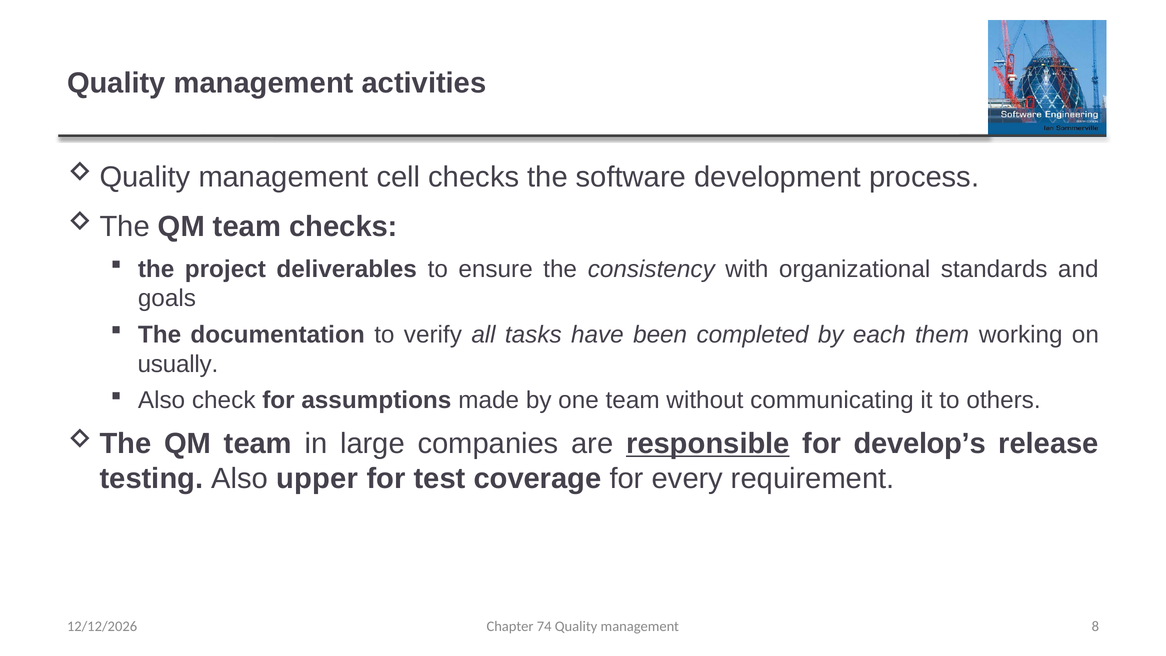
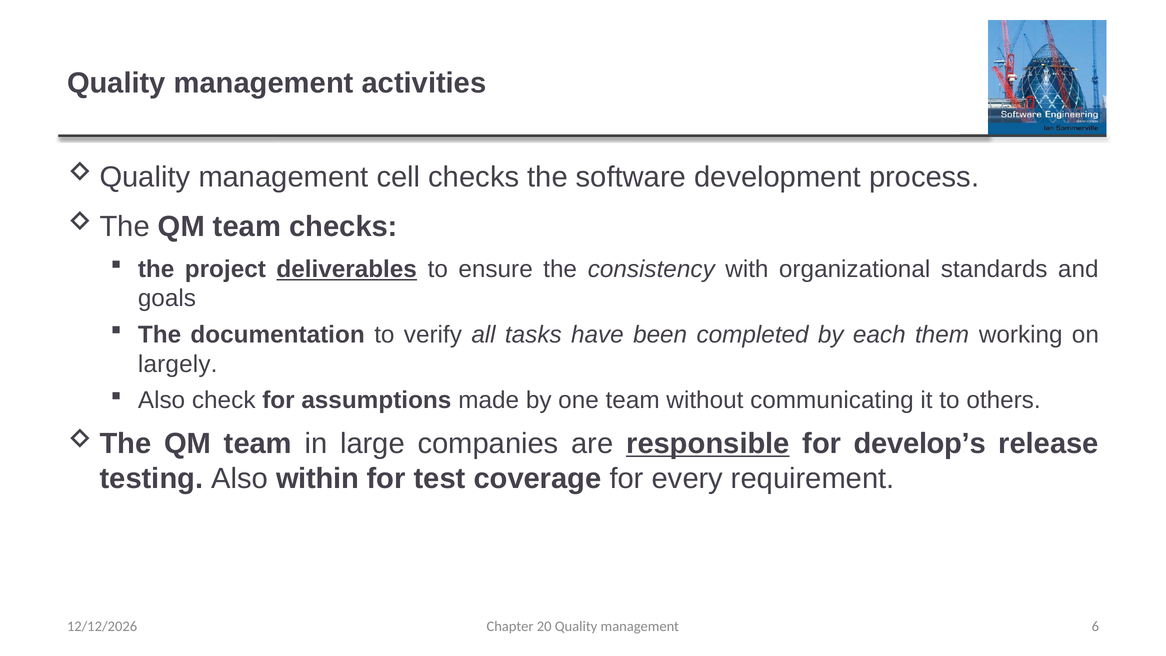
deliverables underline: none -> present (347, 269)
usually: usually -> largely (178, 364)
upper: upper -> within (317, 479)
74: 74 -> 20 (544, 626)
8: 8 -> 6 (1095, 626)
